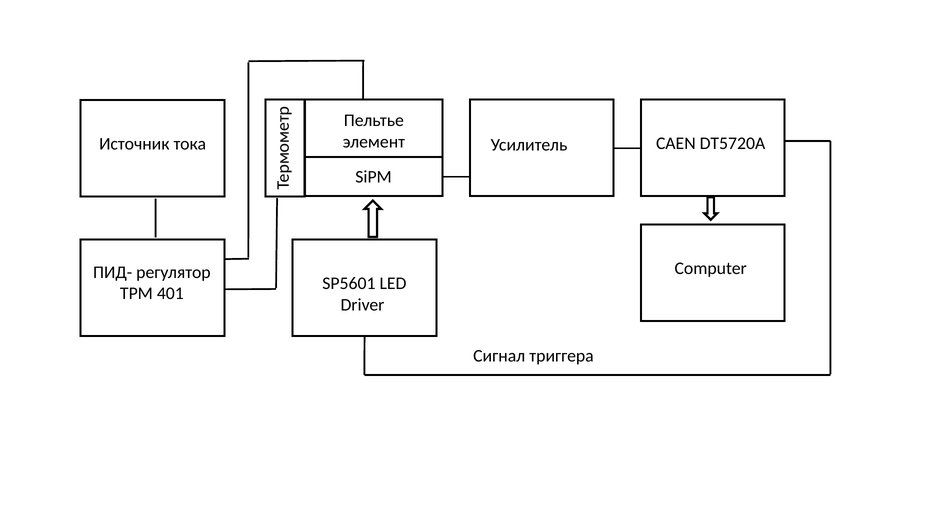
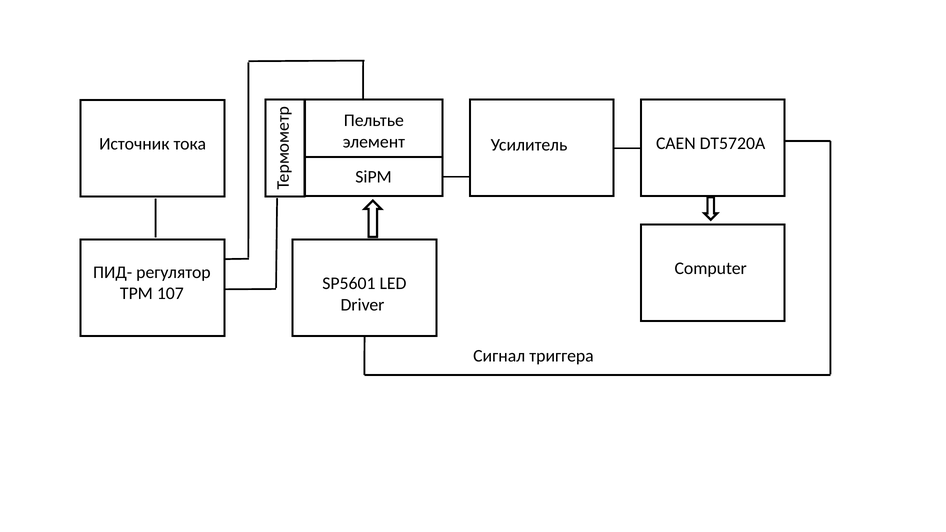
401: 401 -> 107 (170, 294)
